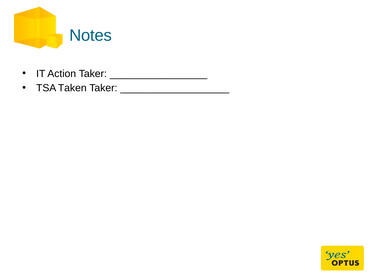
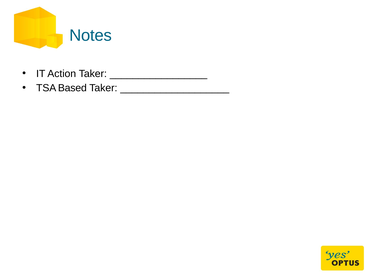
Taken: Taken -> Based (72, 88)
